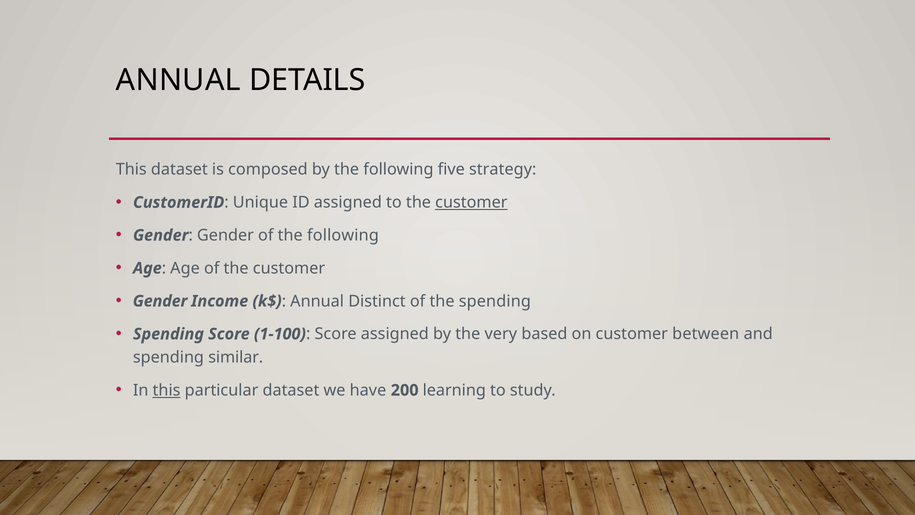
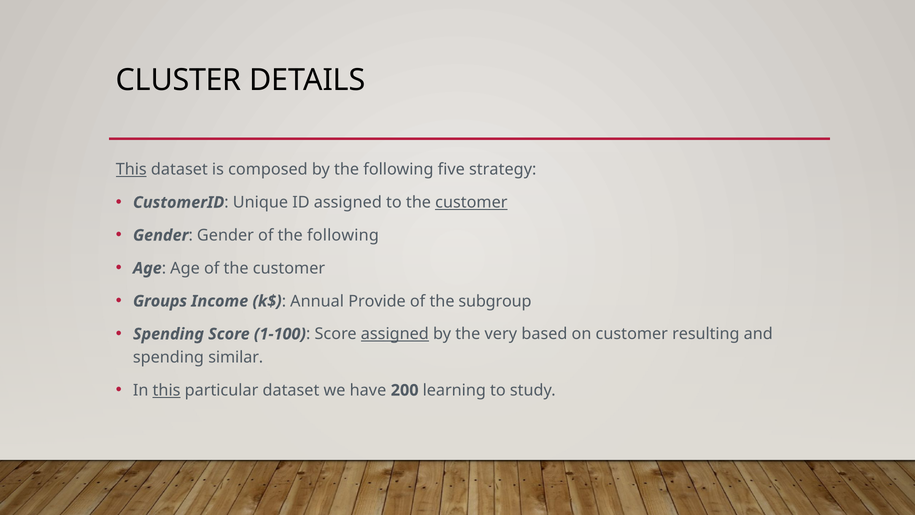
ANNUAL: ANNUAL -> CLUSTER (179, 80)
This underline: none -> present (131, 169)
Gender: Gender -> Groups (160, 301)
Distinct: Distinct -> Provide (377, 301)
the spending: spending -> subgroup (495, 301)
assigned underline: none -> present (395, 334)
between: between -> resulting (706, 334)
